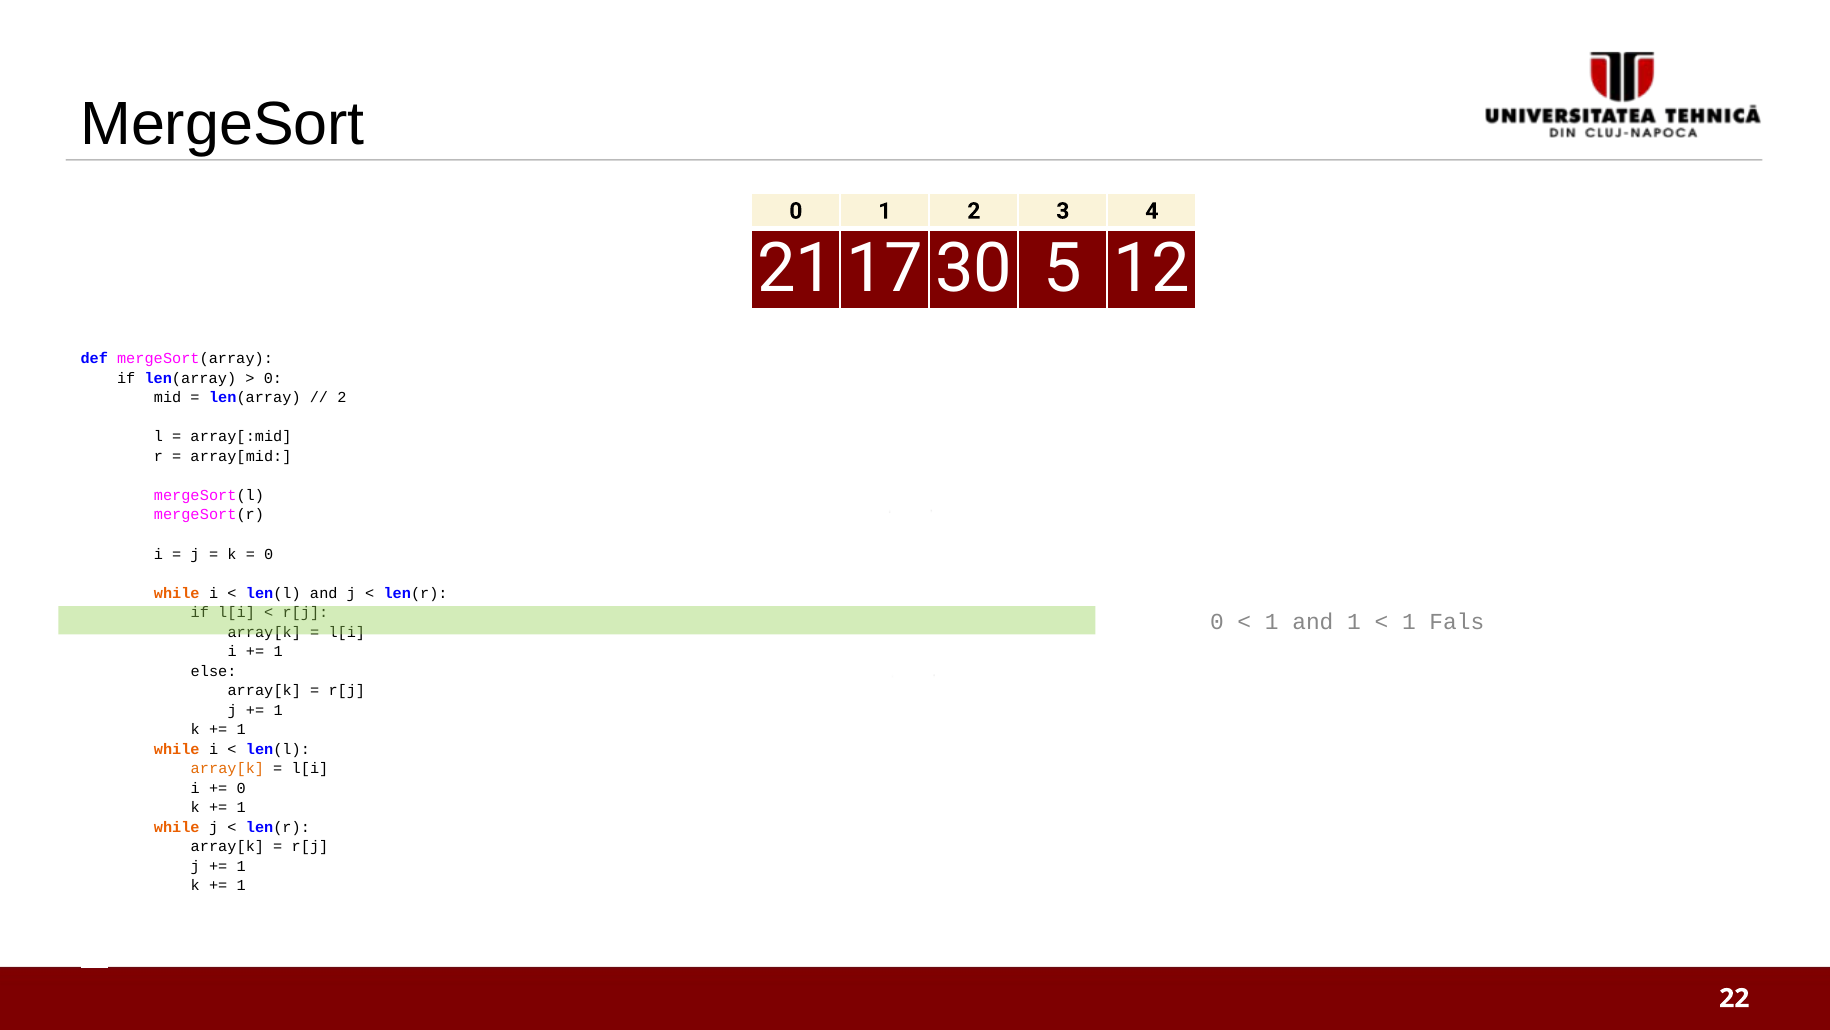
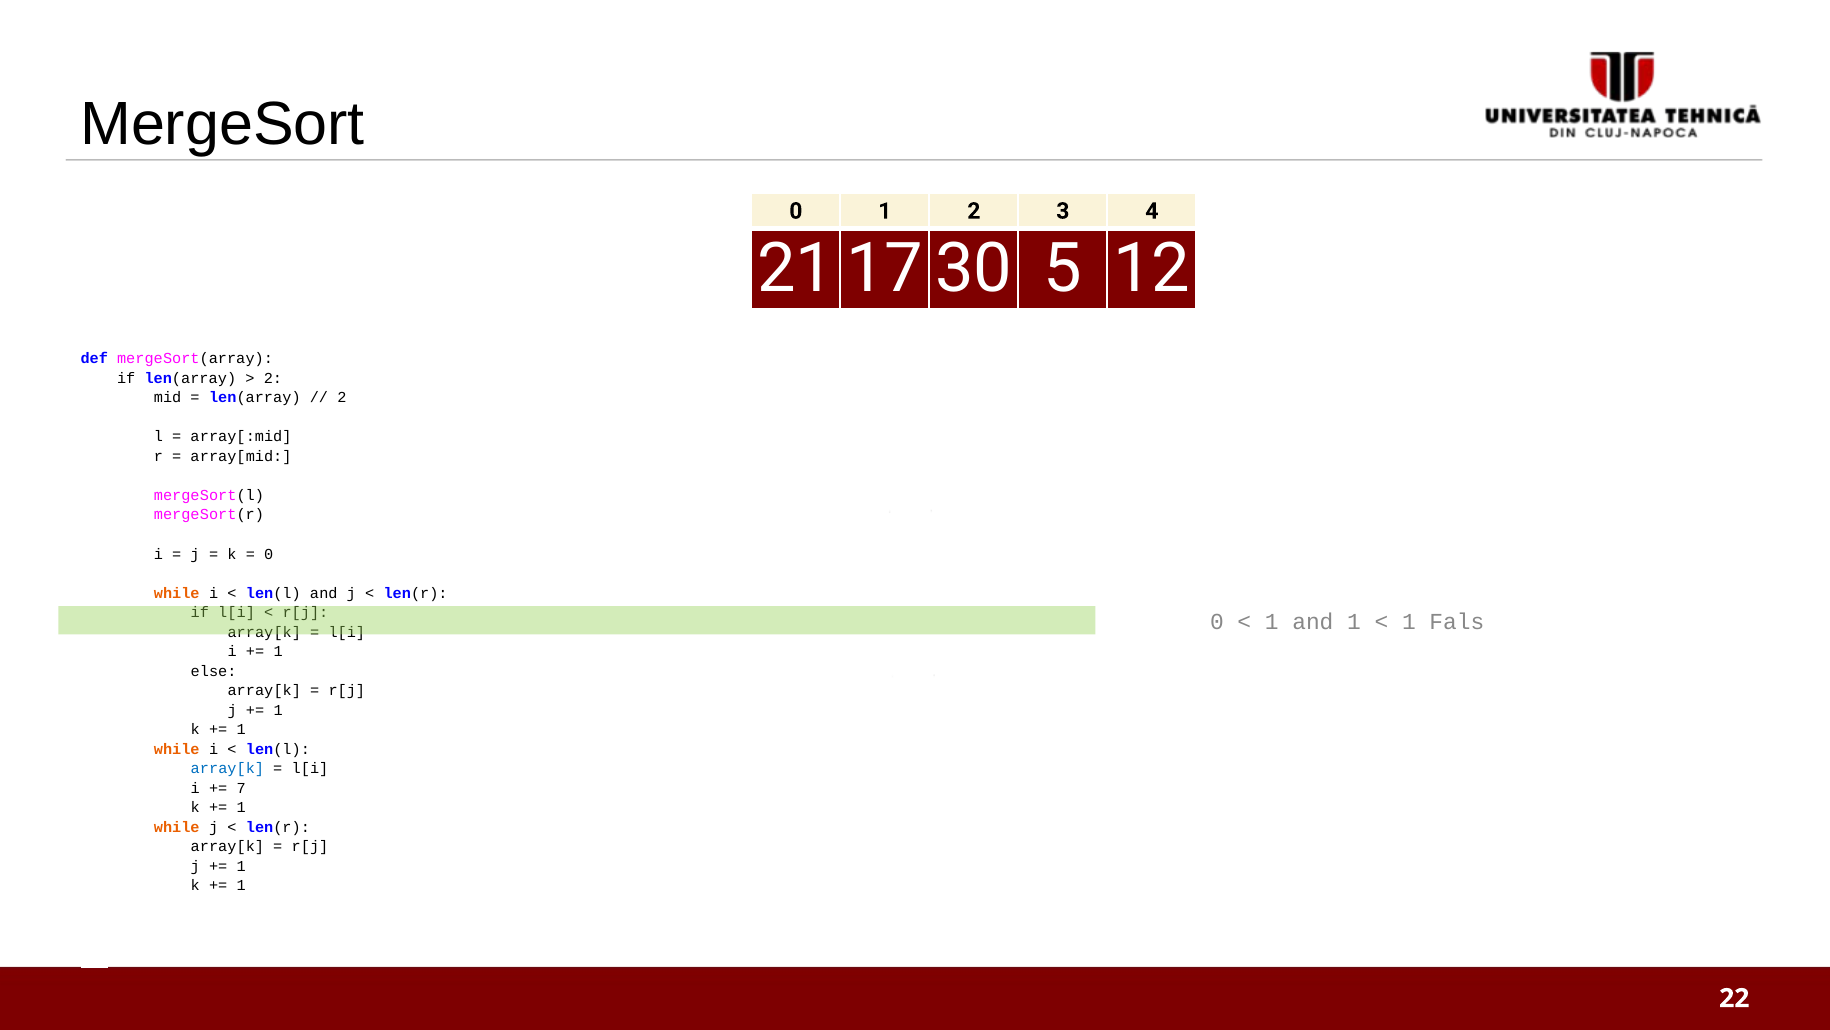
0: 0 -> 2 (273, 378)
array[k colour: orange -> blue (227, 768)
0: 0 -> 7 (241, 788)
